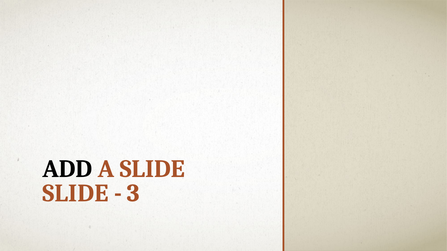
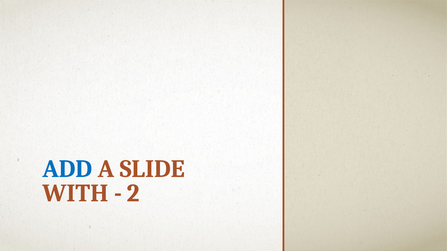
ADD colour: black -> blue (67, 169)
SLIDE: SLIDE -> WITH (76, 193)
3: 3 -> 2 (133, 193)
